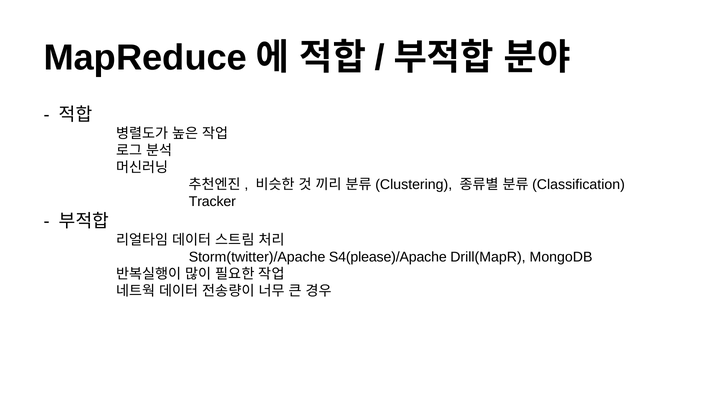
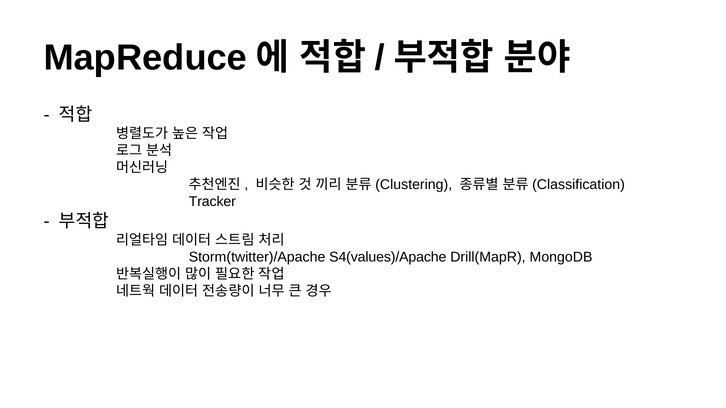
S4(please)/Apache: S4(please)/Apache -> S4(values)/Apache (388, 257)
